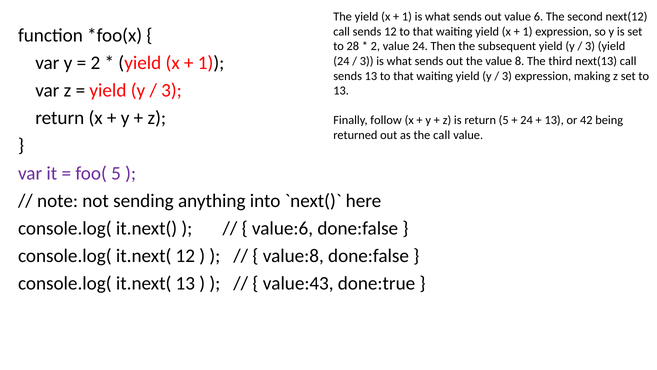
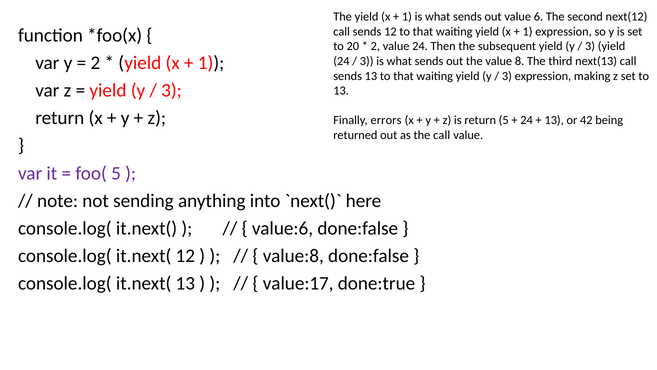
28: 28 -> 20 (353, 46)
follow: follow -> errors (386, 120)
value:43: value:43 -> value:17 (298, 283)
